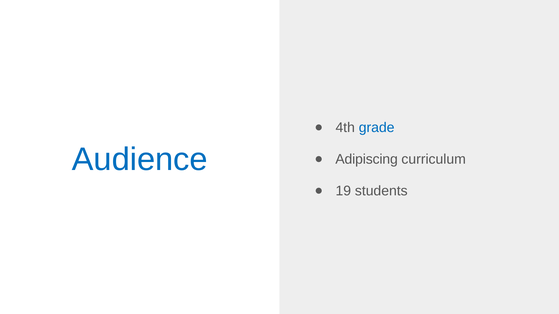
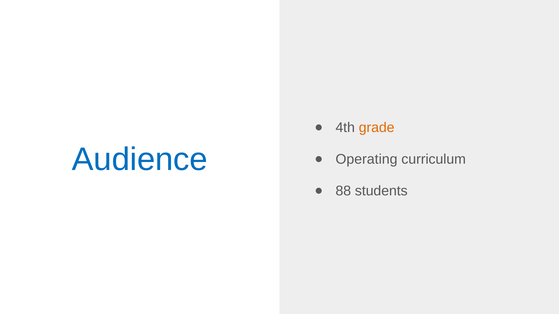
grade colour: blue -> orange (377, 128)
Adipiscing: Adipiscing -> Operating (366, 159)
19: 19 -> 88 (343, 191)
